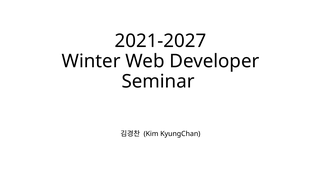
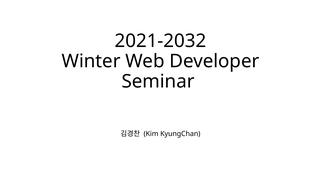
2021-2027: 2021-2027 -> 2021-2032 (160, 41)
